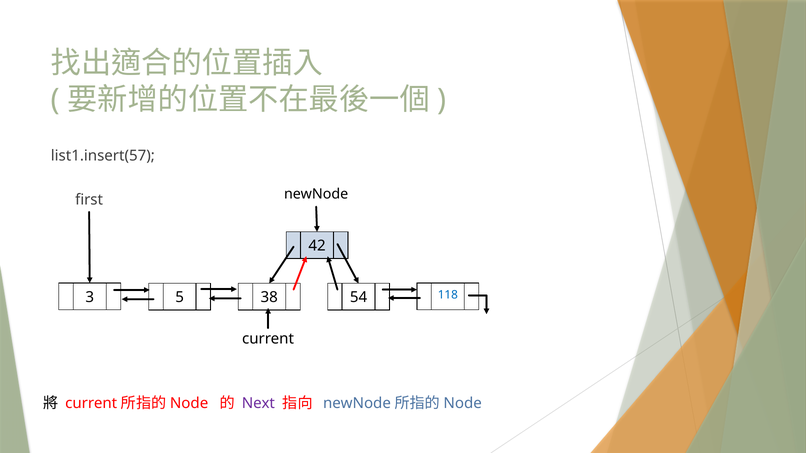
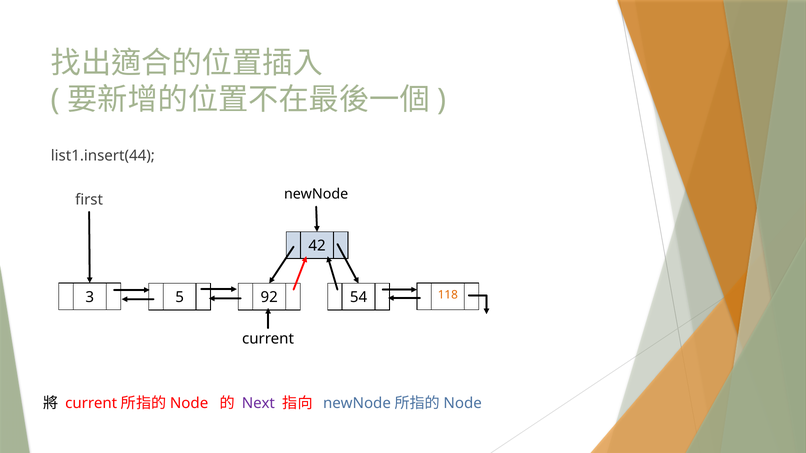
list1.insert(57: list1.insert(57 -> list1.insert(44 (103, 156)
38: 38 -> 92 (269, 298)
118 colour: blue -> orange (448, 295)
